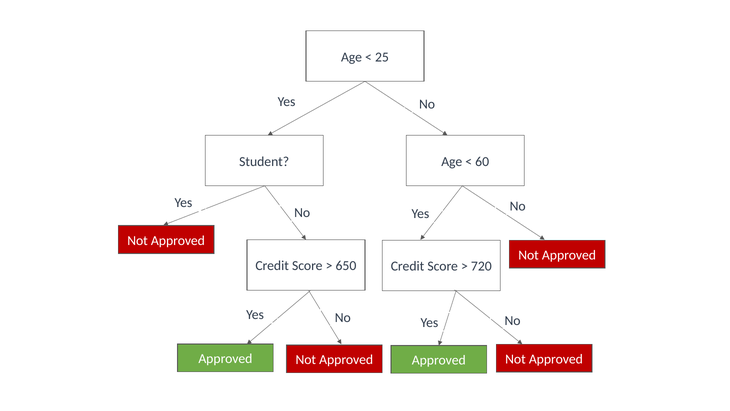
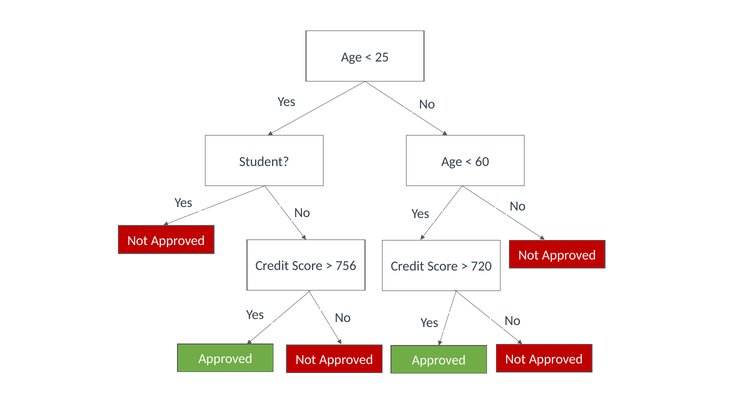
650: 650 -> 756 (346, 266)
